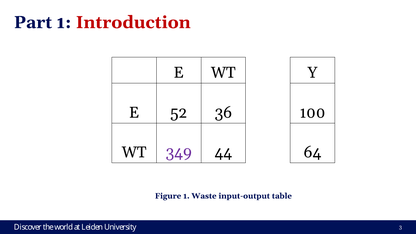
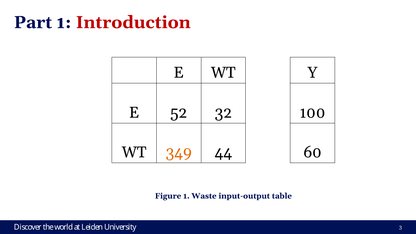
36: 36 -> 32 (223, 112)
349 colour: purple -> orange (179, 152)
64: 64 -> 60 (313, 152)
